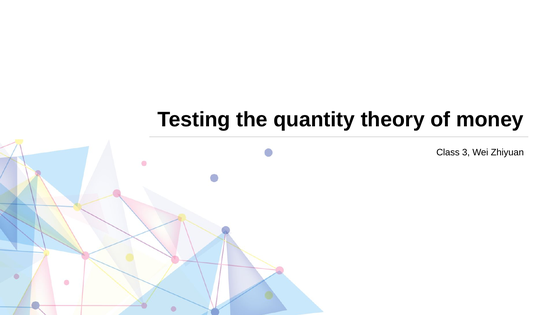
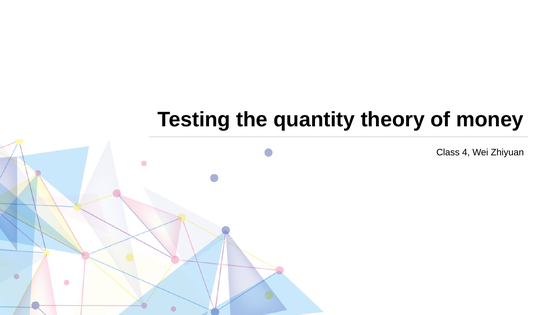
3: 3 -> 4 (466, 152)
